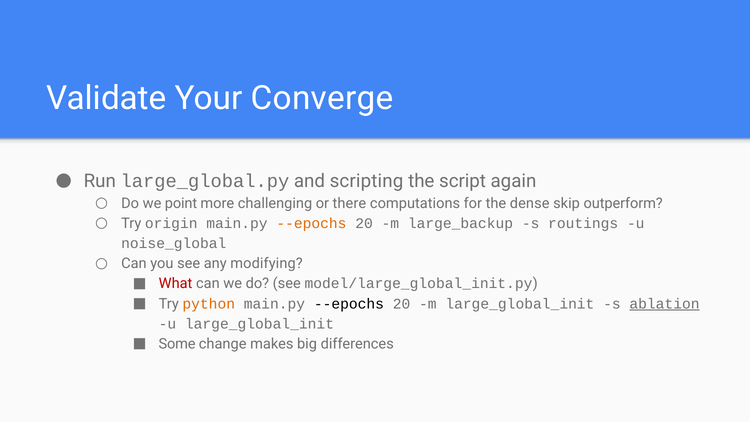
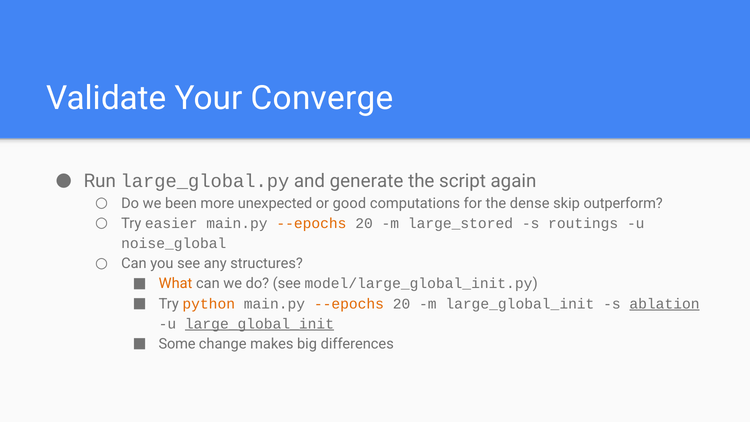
scripting: scripting -> generate (367, 181)
point: point -> been (181, 203)
challenging: challenging -> unexpected (275, 203)
there: there -> good (349, 203)
origin: origin -> easier (171, 223)
large_backup: large_backup -> large_stored (460, 223)
modifying: modifying -> structures (267, 263)
What colour: red -> orange (176, 284)
--epochs colour: black -> orange (349, 304)
large_global_init underline: none -> present (259, 324)
